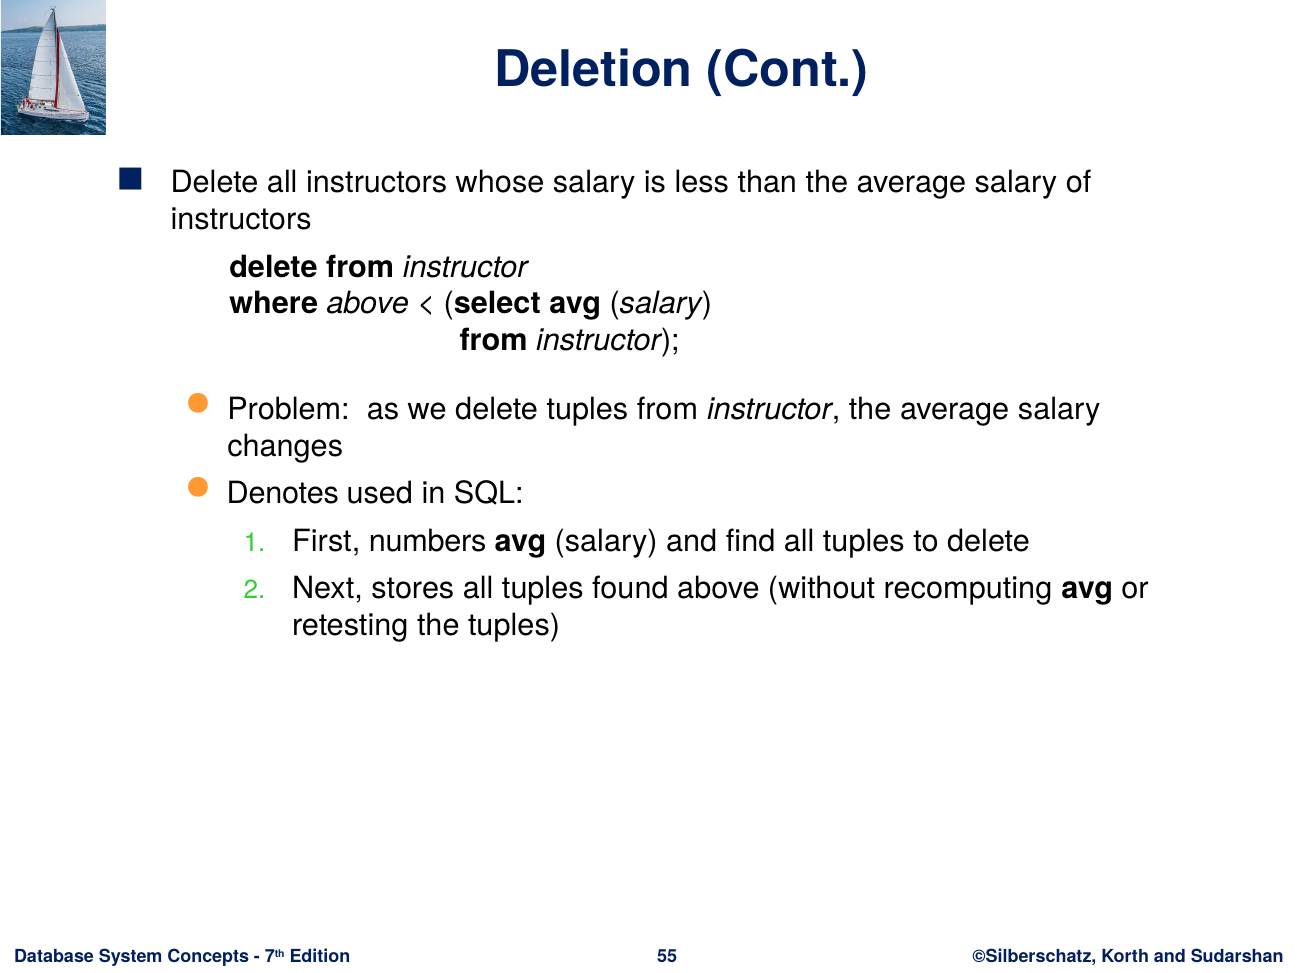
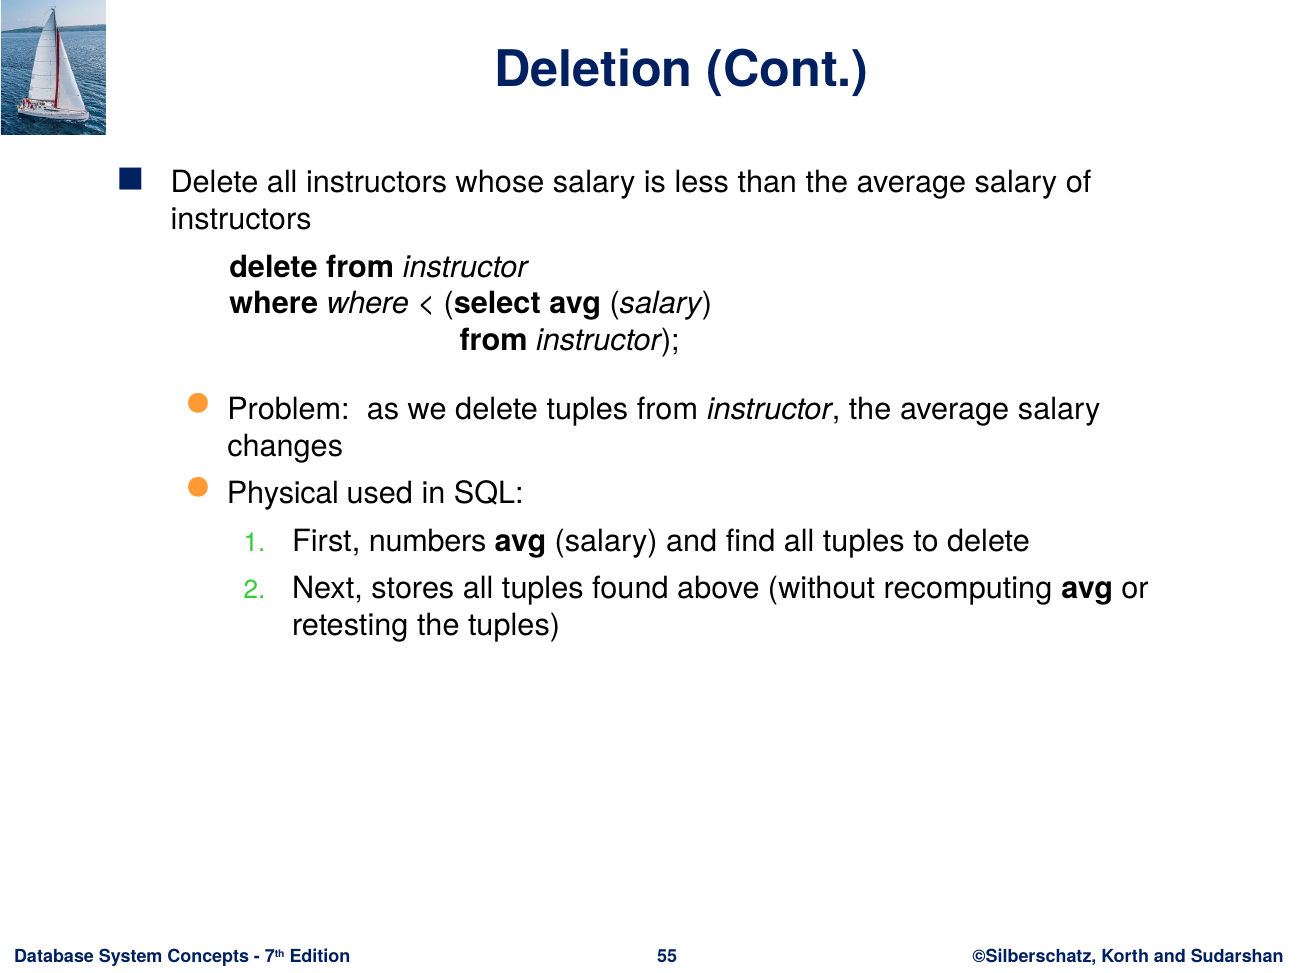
where above: above -> where (368, 304)
Denotes: Denotes -> Physical (283, 494)
